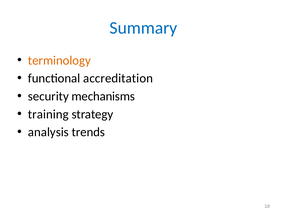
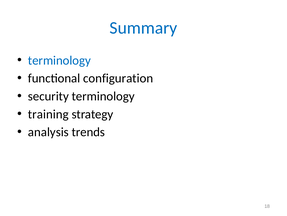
terminology colour: orange -> blue (59, 60)
accreditation: accreditation -> configuration (118, 78)
security mechanisms: mechanisms -> terminology (103, 96)
